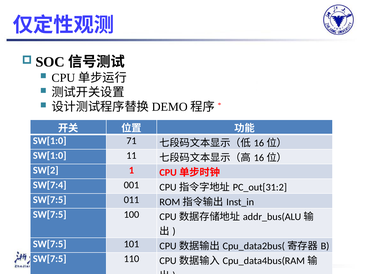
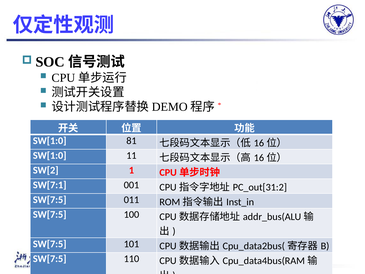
71: 71 -> 81 (131, 141)
SW[7:4: SW[7:4 -> SW[7:1 (50, 185)
